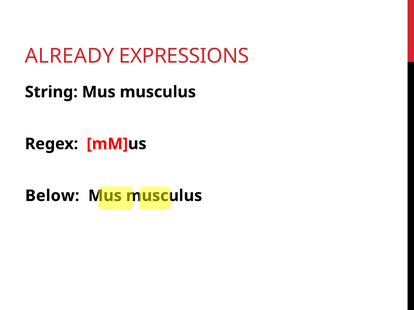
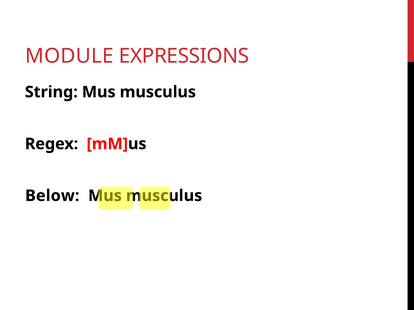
ALREADY: ALREADY -> MODULE (69, 56)
